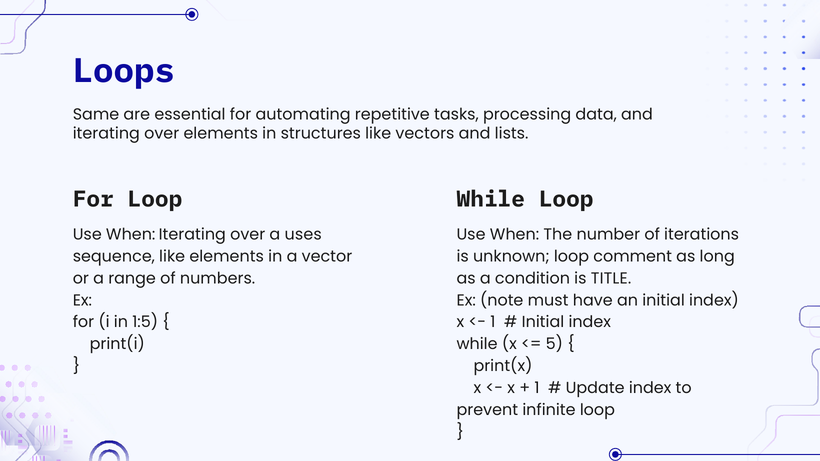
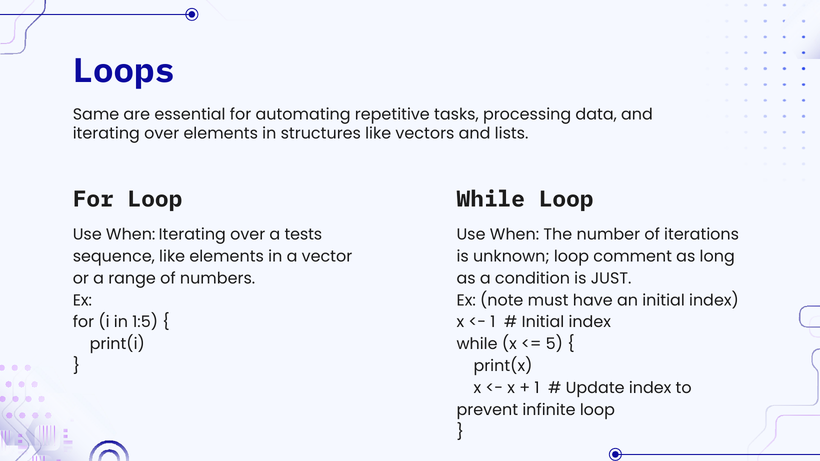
uses: uses -> tests (303, 234)
TITLE: TITLE -> JUST (611, 278)
